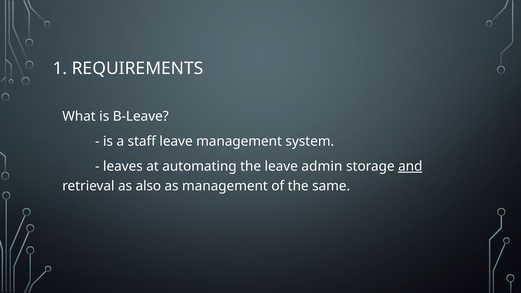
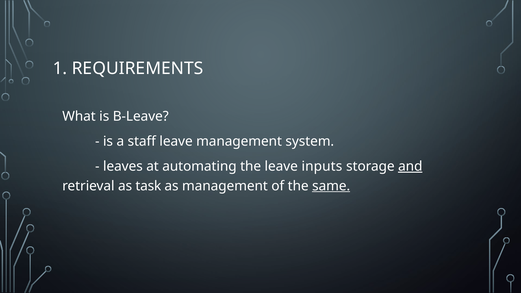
admin: admin -> inputs (322, 166)
also: also -> task (148, 186)
same underline: none -> present (331, 186)
